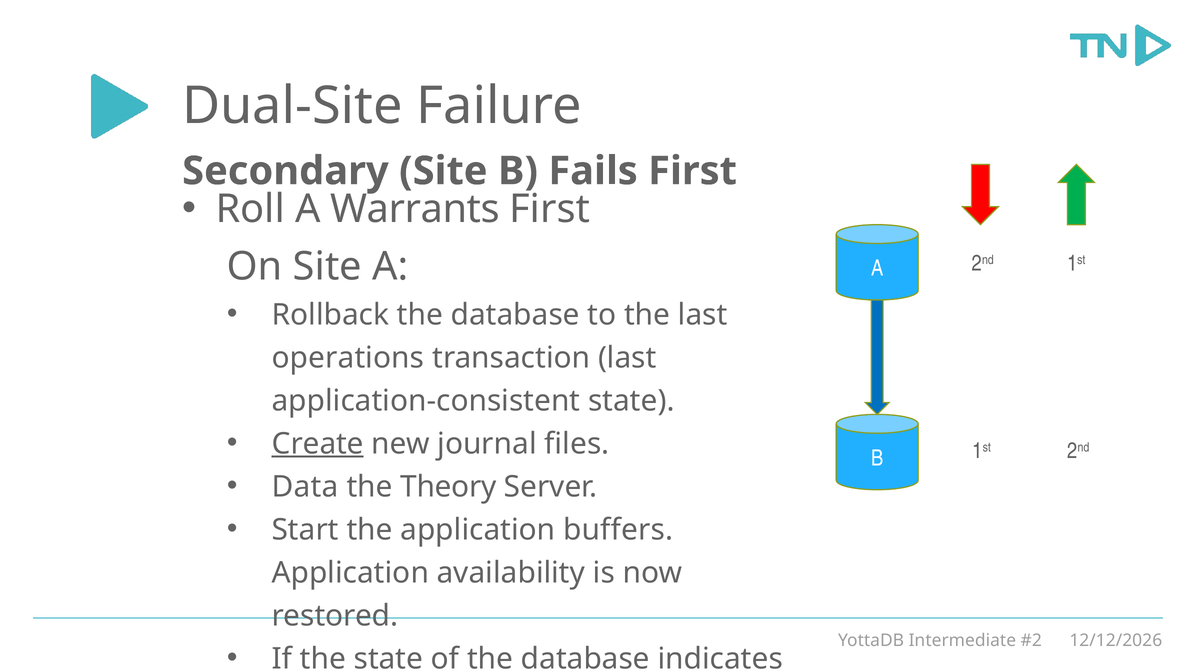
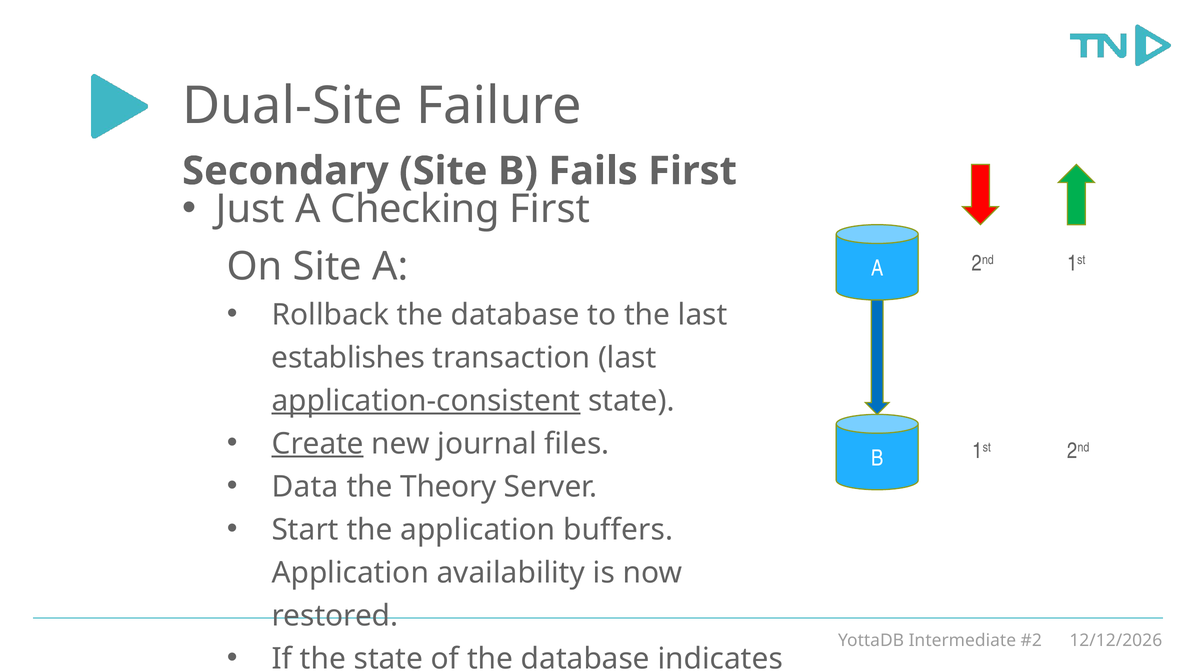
Roll: Roll -> Just (250, 209)
Warrants: Warrants -> Checking (415, 209)
operations: operations -> establishes (348, 358)
application-consistent underline: none -> present (426, 401)
